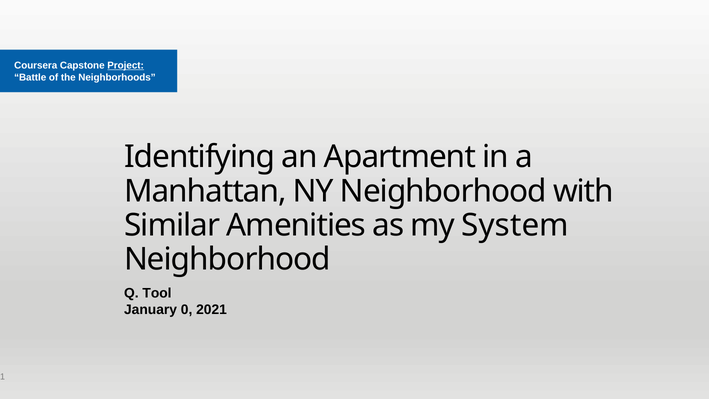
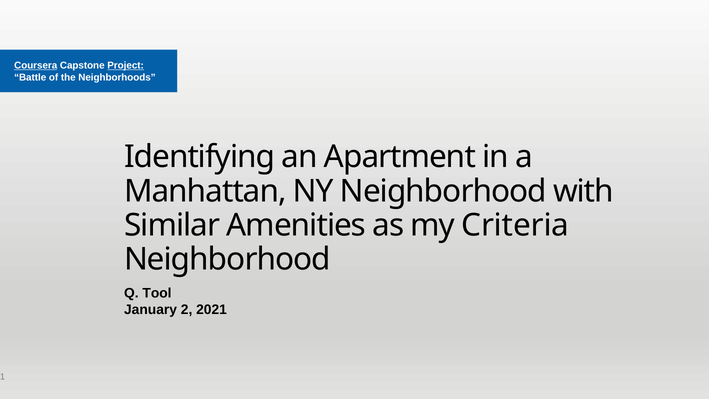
Coursera underline: none -> present (36, 66)
System: System -> Criteria (515, 225)
0: 0 -> 2 (187, 309)
